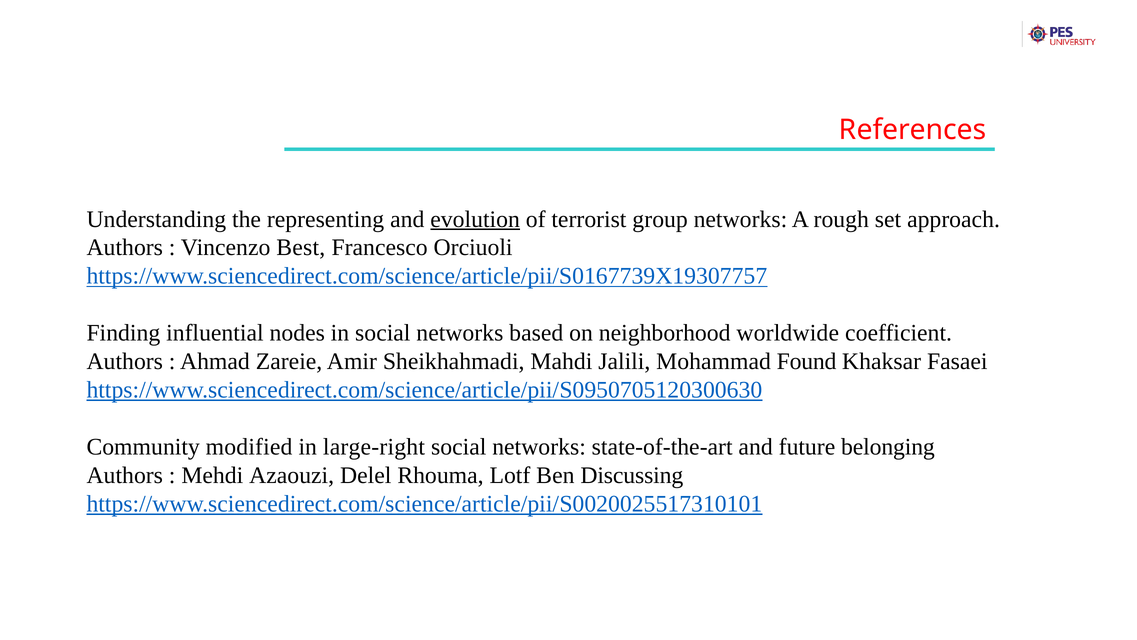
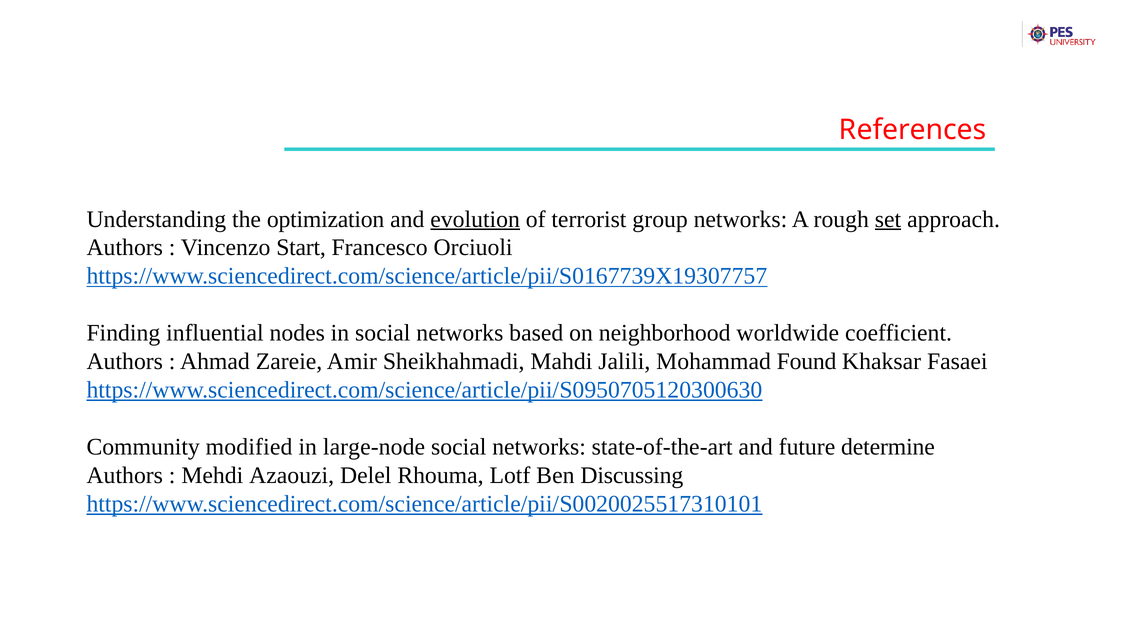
representing: representing -> optimization (326, 219)
set underline: none -> present (888, 219)
Best: Best -> Start (301, 247)
large‑right: large‑right -> large‑node (374, 447)
belonging: belonging -> determine (888, 447)
